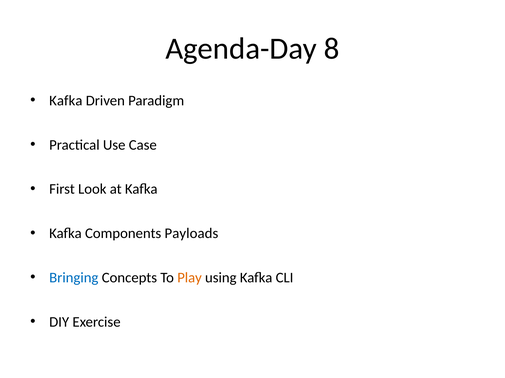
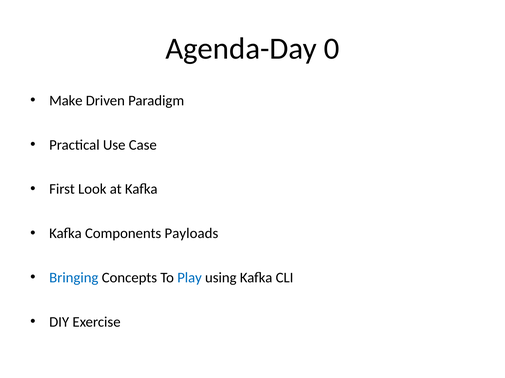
8: 8 -> 0 (331, 49)
Kafka: Kafka -> Make (66, 101)
Play colour: orange -> blue (190, 278)
